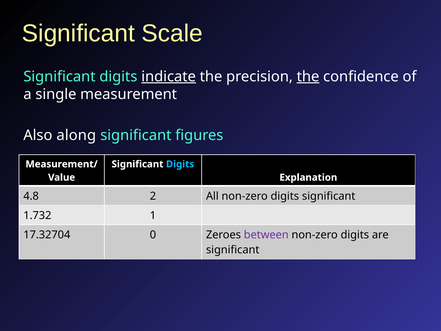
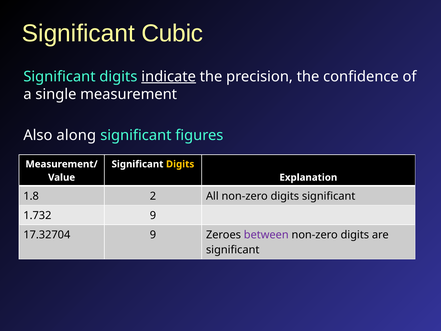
Scale: Scale -> Cubic (172, 34)
the underline: present -> none (308, 77)
Digits colour: light blue -> yellow (180, 164)
4.8: 4.8 -> 1.8 (31, 196)
1.732 1: 1 -> 9 (153, 215)
17.32704 0: 0 -> 9 (153, 235)
